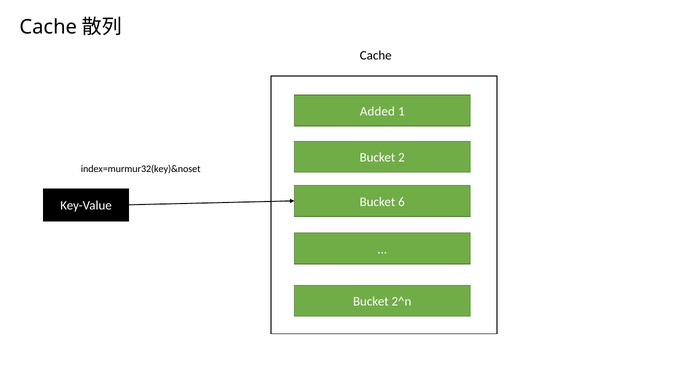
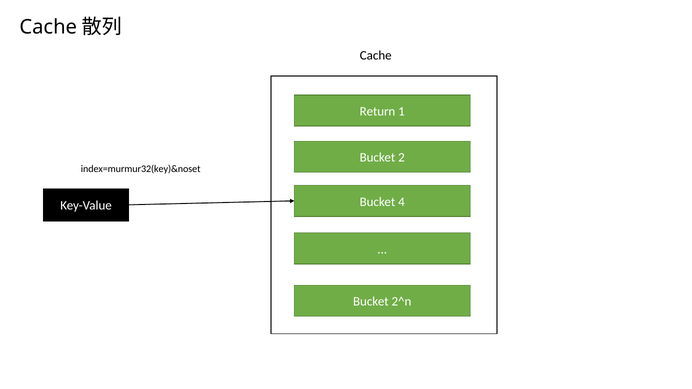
Added: Added -> Return (377, 111)
6: 6 -> 4 (401, 202)
